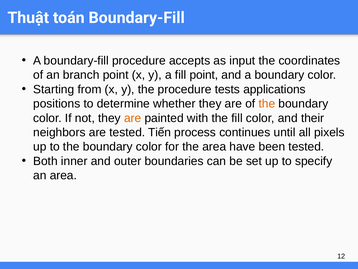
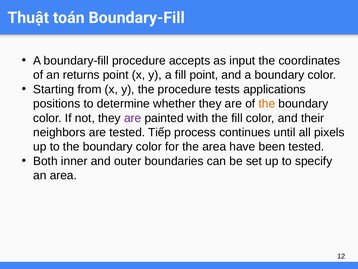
branch: branch -> returns (81, 75)
are colour: orange -> purple (133, 118)
Tiến: Tiến -> Tiếp (160, 132)
